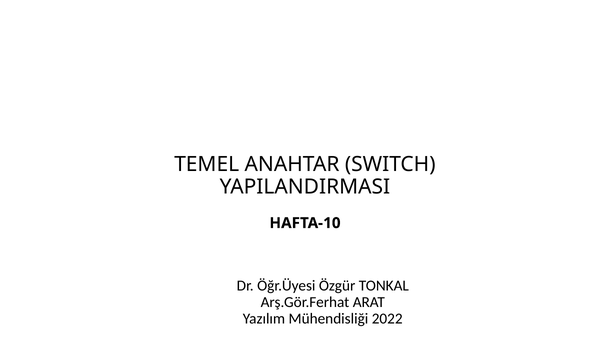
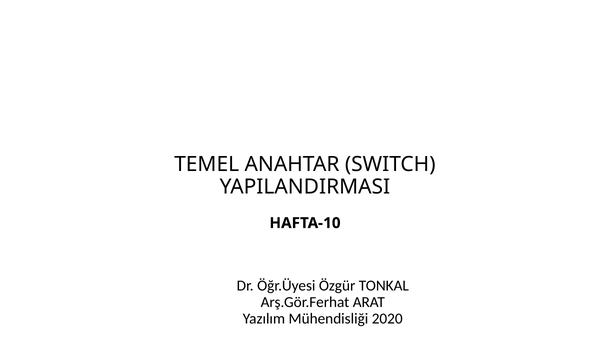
2022: 2022 -> 2020 (387, 319)
